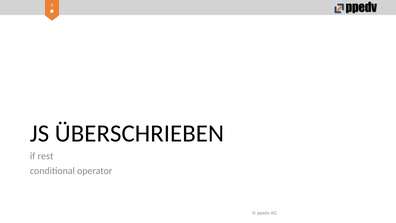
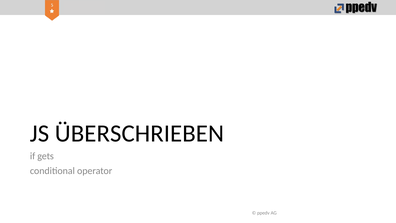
rest: rest -> gets (46, 156)
